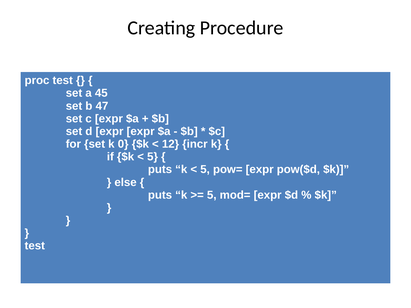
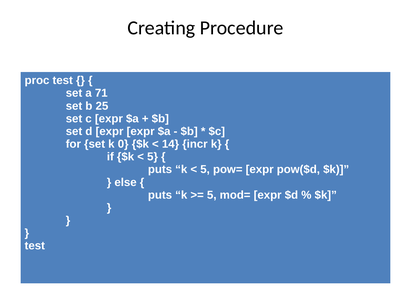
45: 45 -> 71 (101, 93)
47: 47 -> 25 (102, 106)
12: 12 -> 14 (171, 144)
